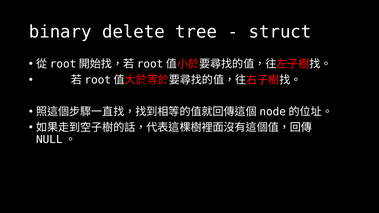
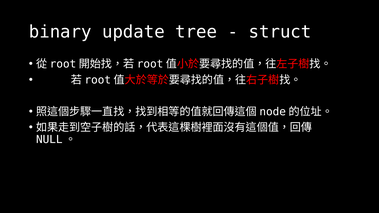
delete: delete -> update (133, 32)
